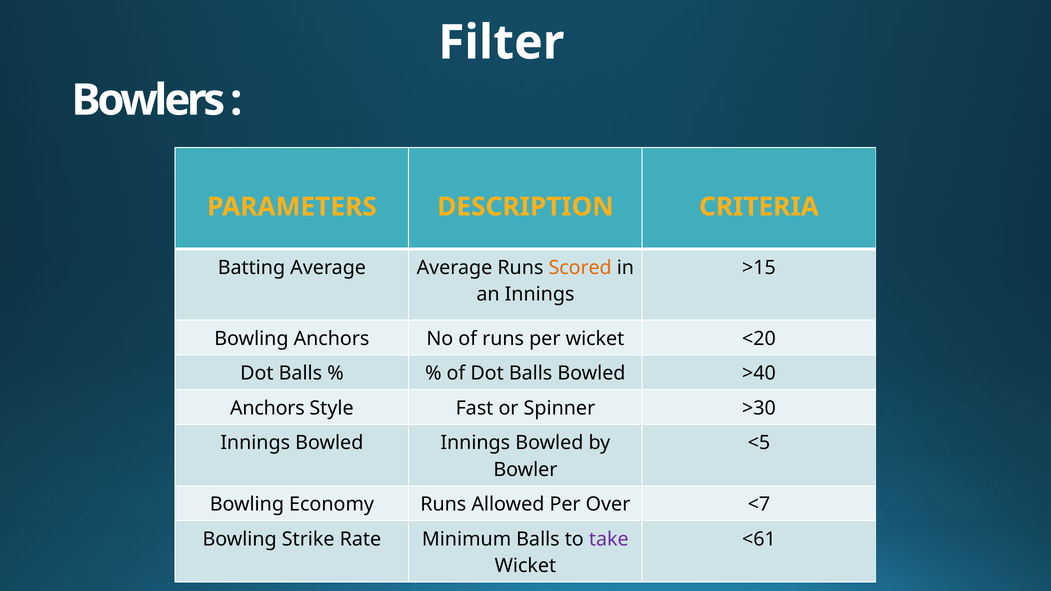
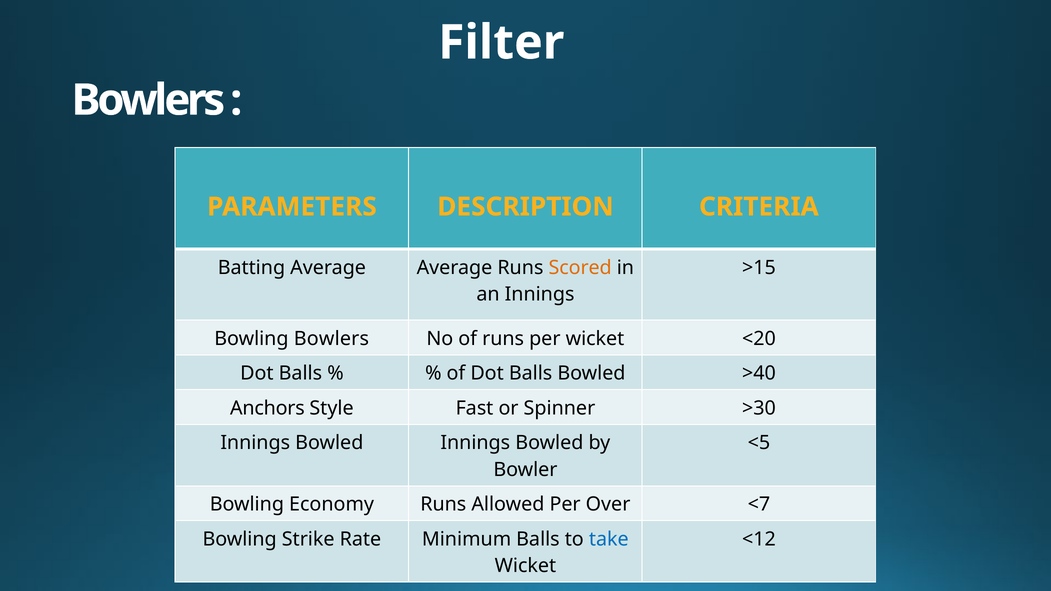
Bowling Anchors: Anchors -> Bowlers (331, 339)
take colour: purple -> blue (609, 539)
<61: <61 -> <12 (759, 539)
